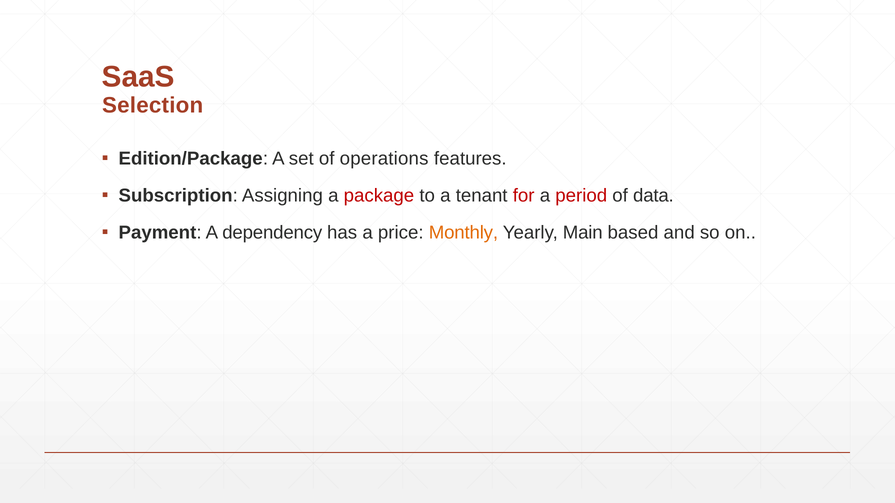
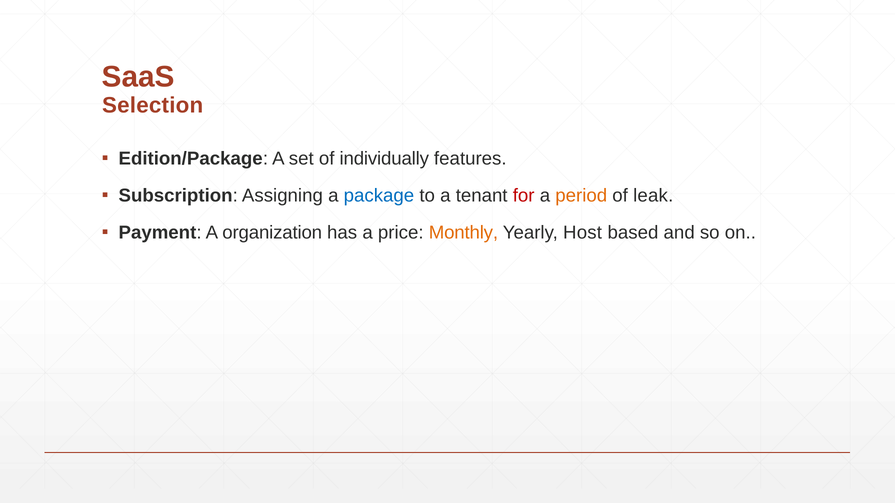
operations: operations -> individually (384, 159)
package colour: red -> blue (379, 196)
period colour: red -> orange (581, 196)
data: data -> leak (653, 196)
dependency: dependency -> organization (272, 233)
Main: Main -> Host (583, 233)
